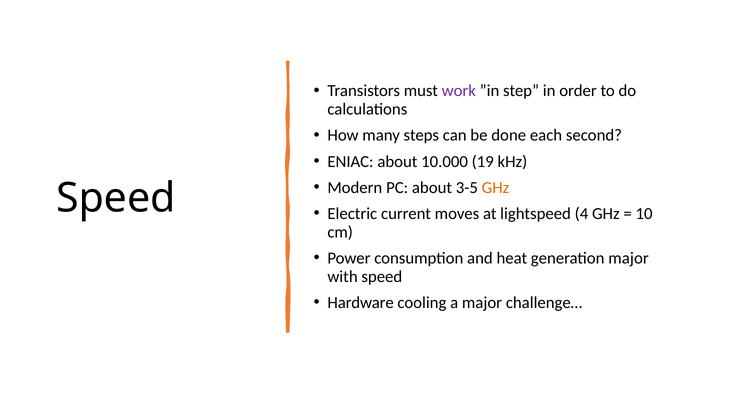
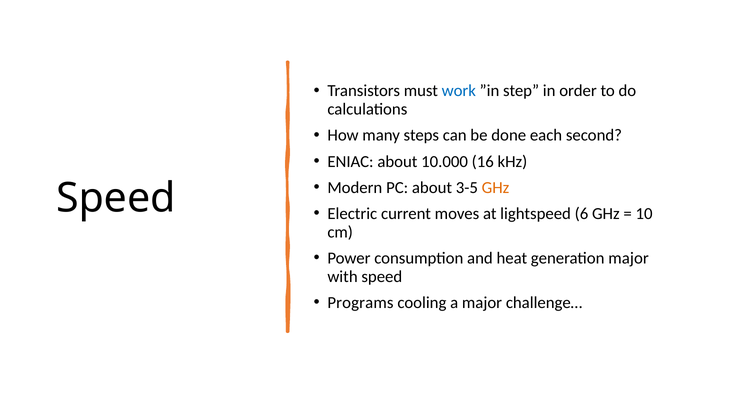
work colour: purple -> blue (459, 91)
19: 19 -> 16 (483, 161)
4: 4 -> 6 (581, 213)
Hardware: Hardware -> Programs (360, 302)
